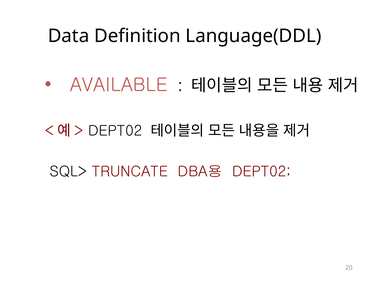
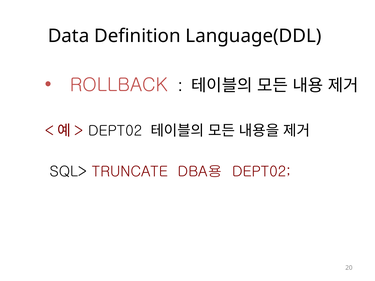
AVAILABLE: AVAILABLE -> ROLLBACK (119, 85)
